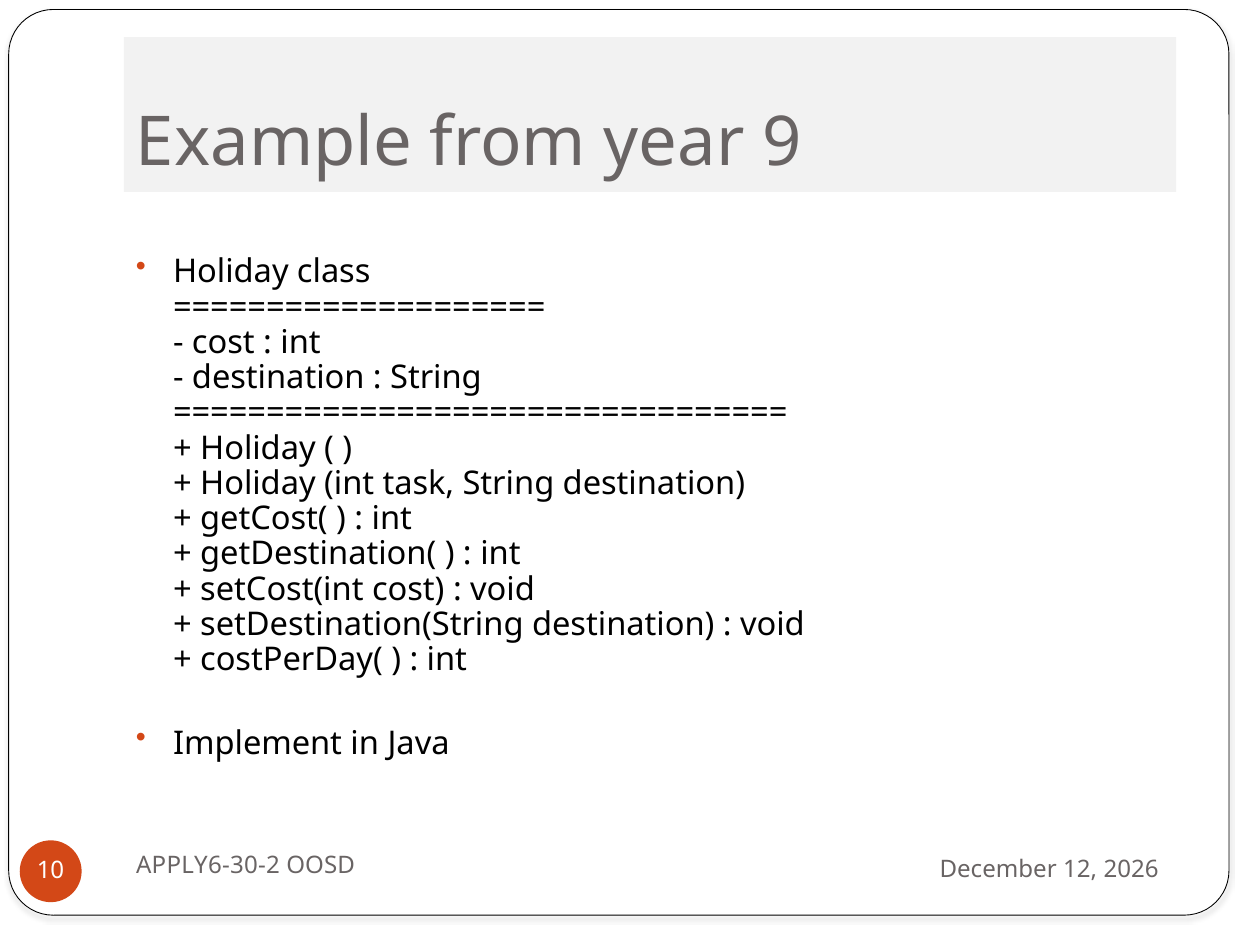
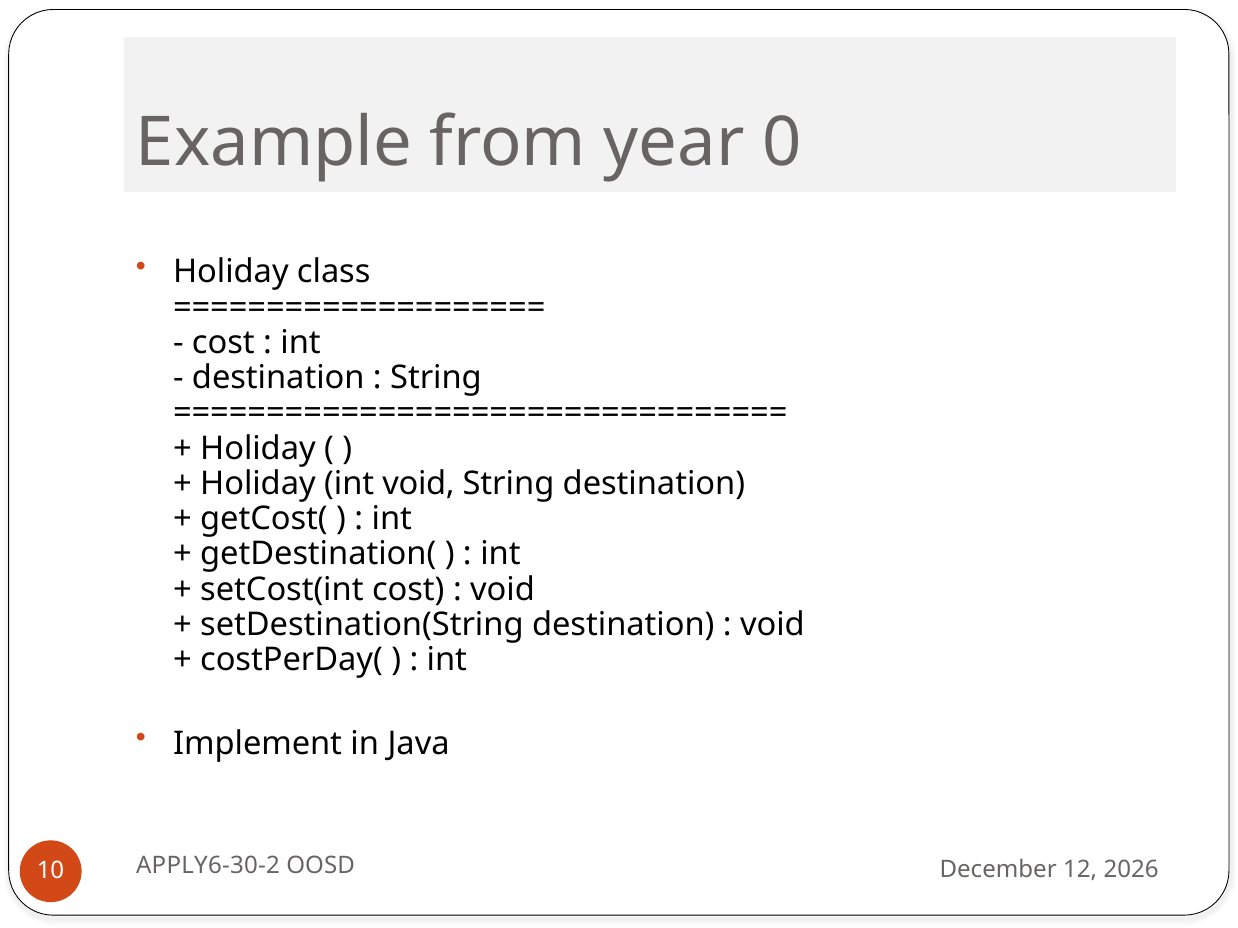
9: 9 -> 0 (782, 143)
int task: task -> void (419, 484)
